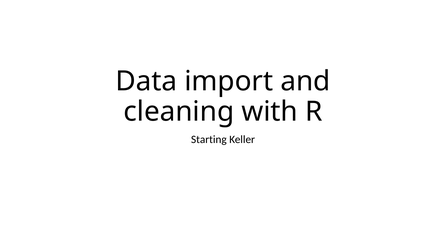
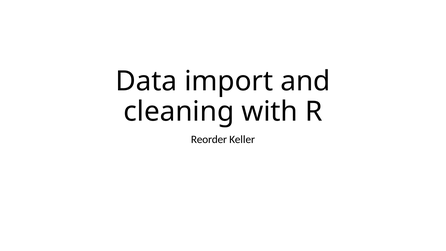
Starting: Starting -> Reorder (209, 139)
